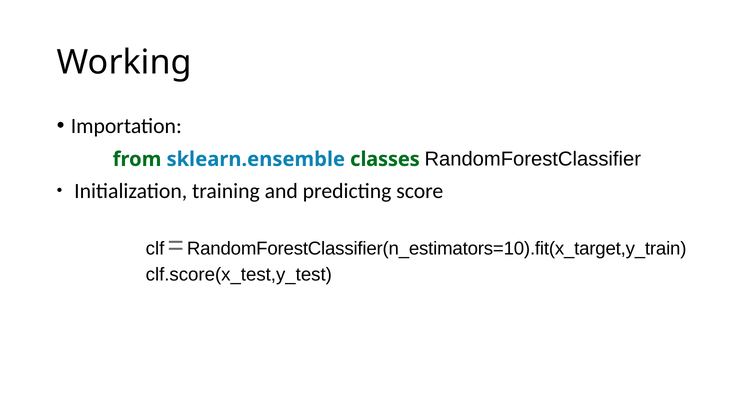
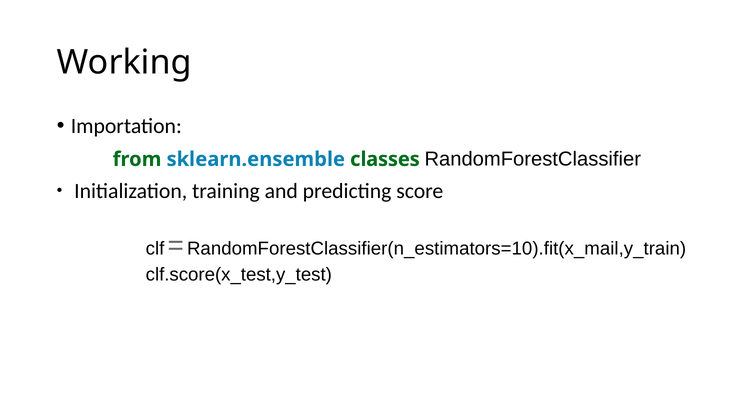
RandomForestClassifier(n_estimators=10).fit(x_target,y_train: RandomForestClassifier(n_estimators=10).fit(x_target,y_train -> RandomForestClassifier(n_estimators=10).fit(x_mail,y_train (437, 249)
